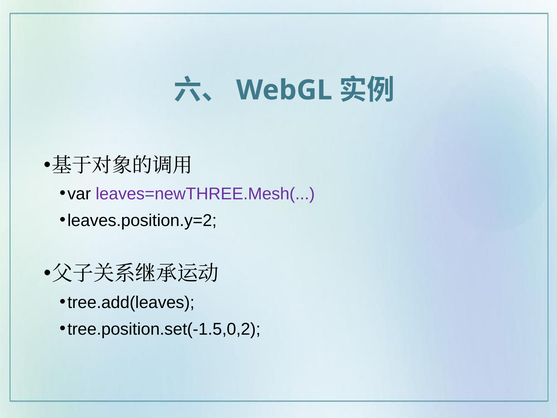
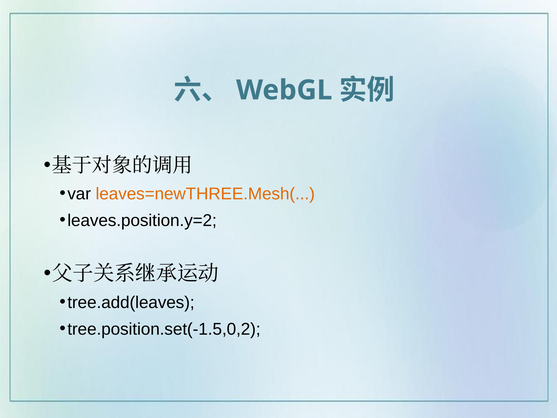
leaves=newTHREE.Mesh( colour: purple -> orange (205, 194)
